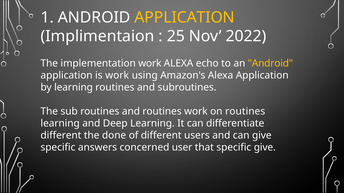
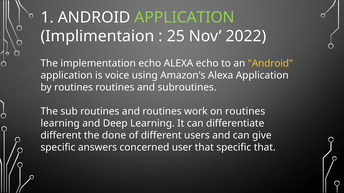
APPLICATION colour: yellow -> light green (185, 17)
implementation work: work -> echo (150, 63)
is work: work -> voice (117, 75)
by learning: learning -> routines (74, 88)
specific give: give -> that (265, 148)
